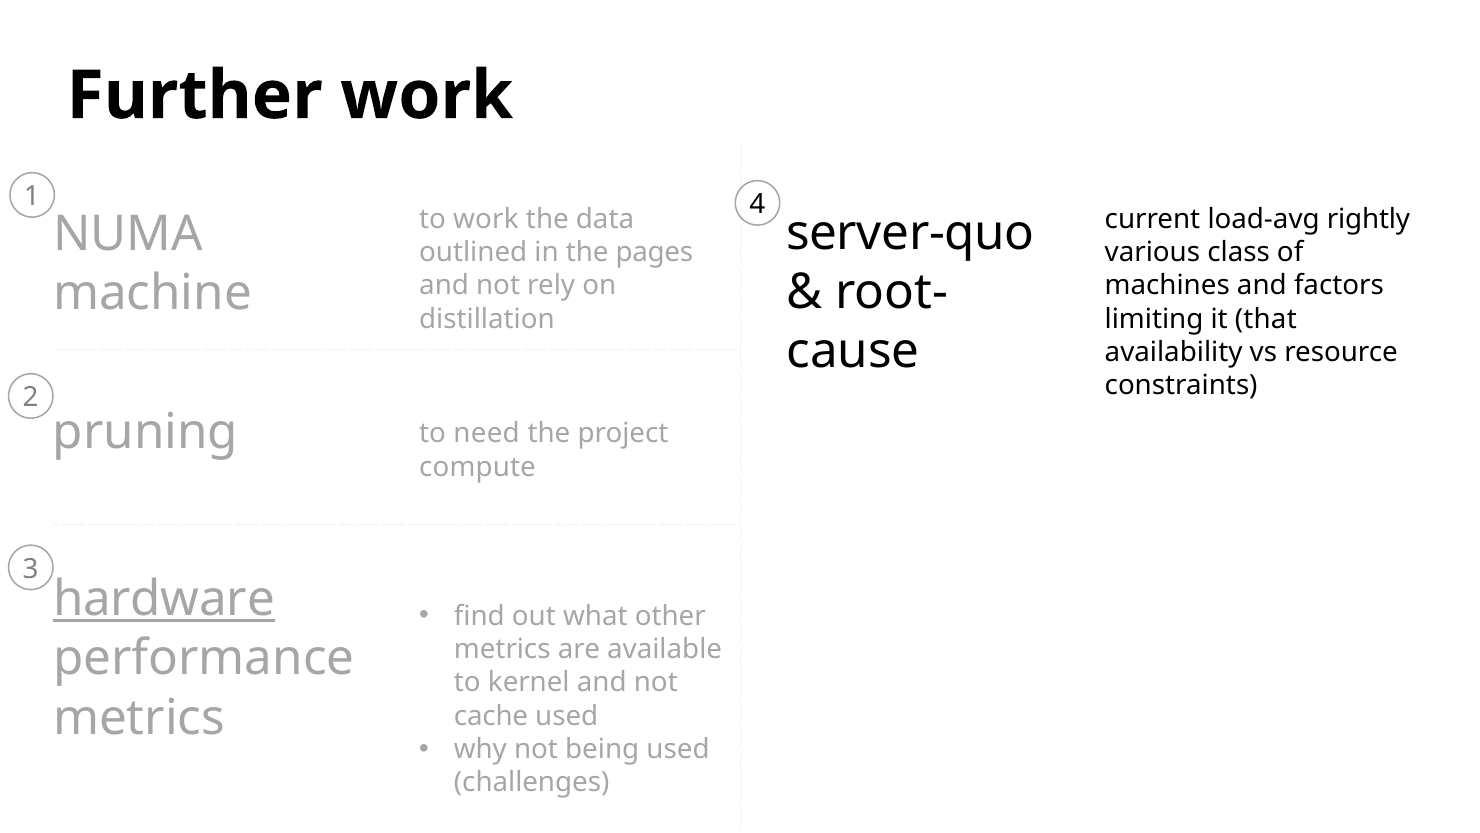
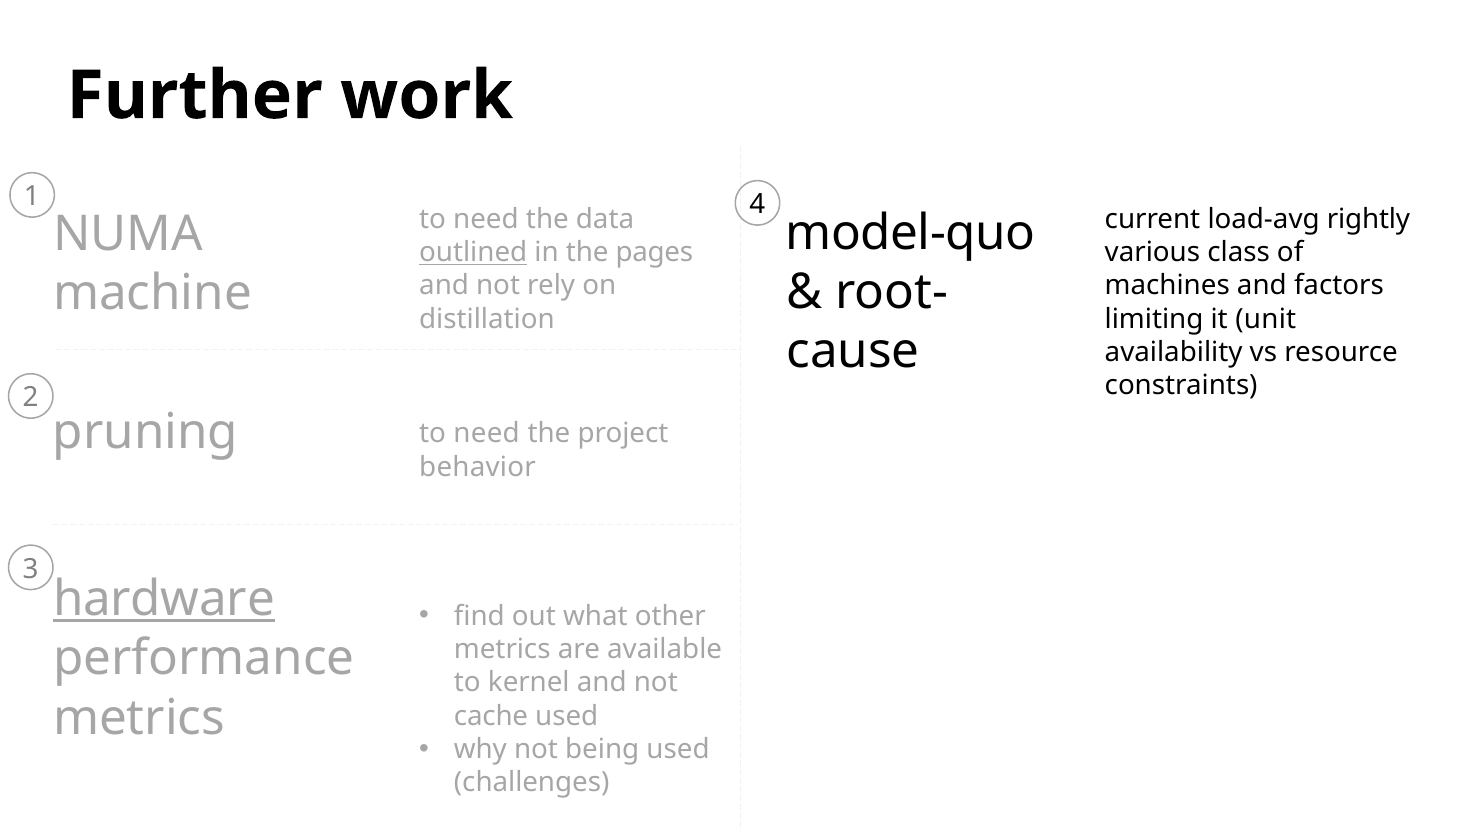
work: work -> need (486, 219)
server-quo: server-quo -> model-quo (910, 233)
outlined underline: none -> present (473, 252)
that: that -> unit (1266, 319)
compute: compute -> behavior (477, 467)
